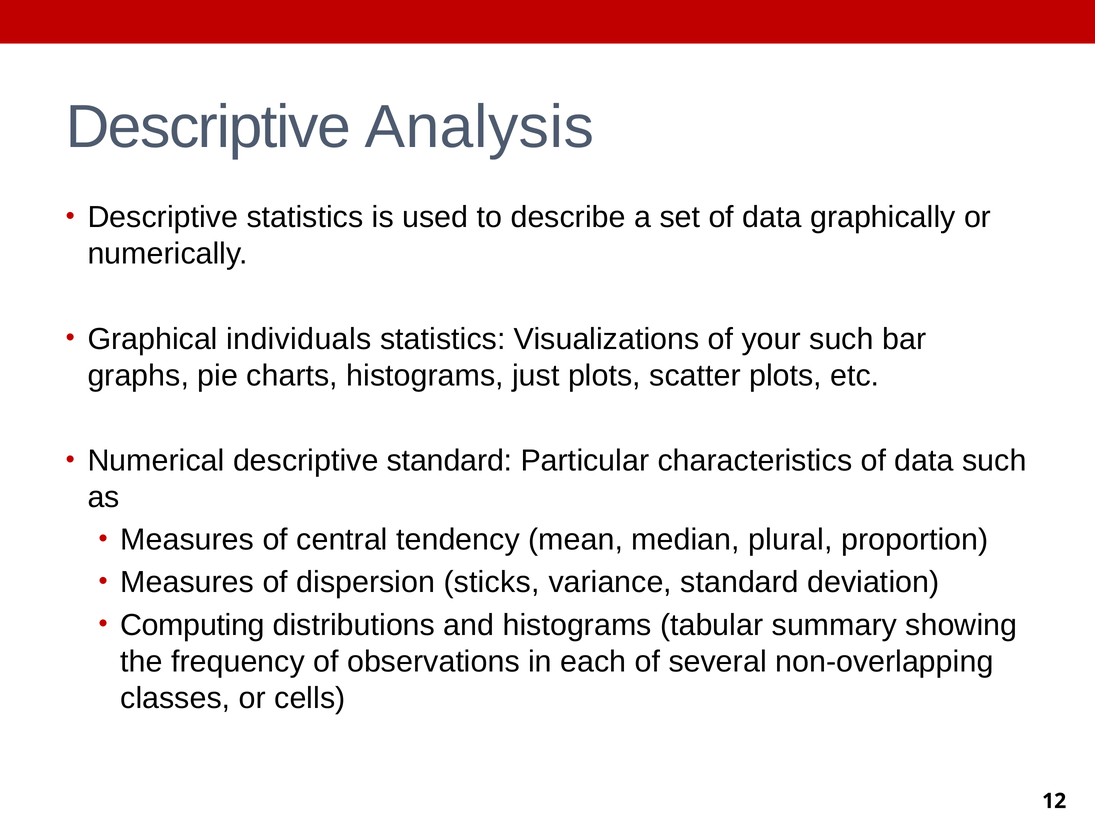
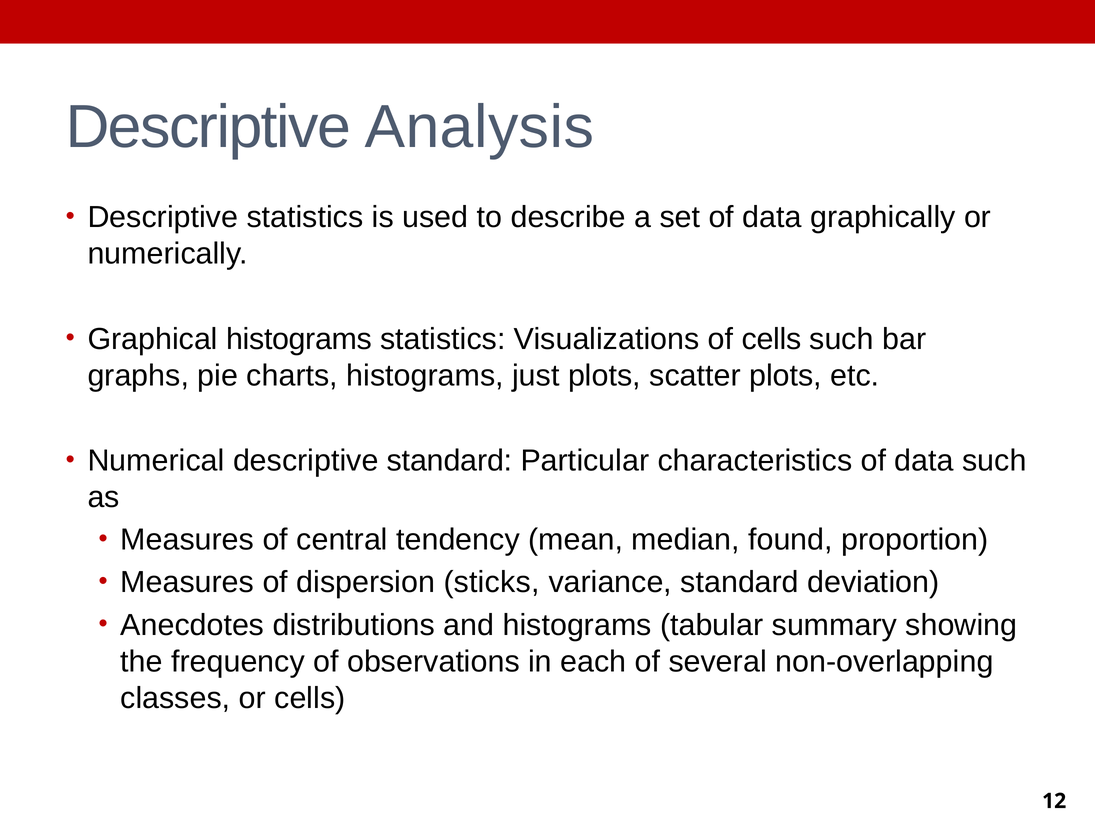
Graphical individuals: individuals -> histograms (299, 339)
of your: your -> cells (771, 339)
plural: plural -> found (790, 540)
Computing: Computing -> Anecdotes (192, 625)
